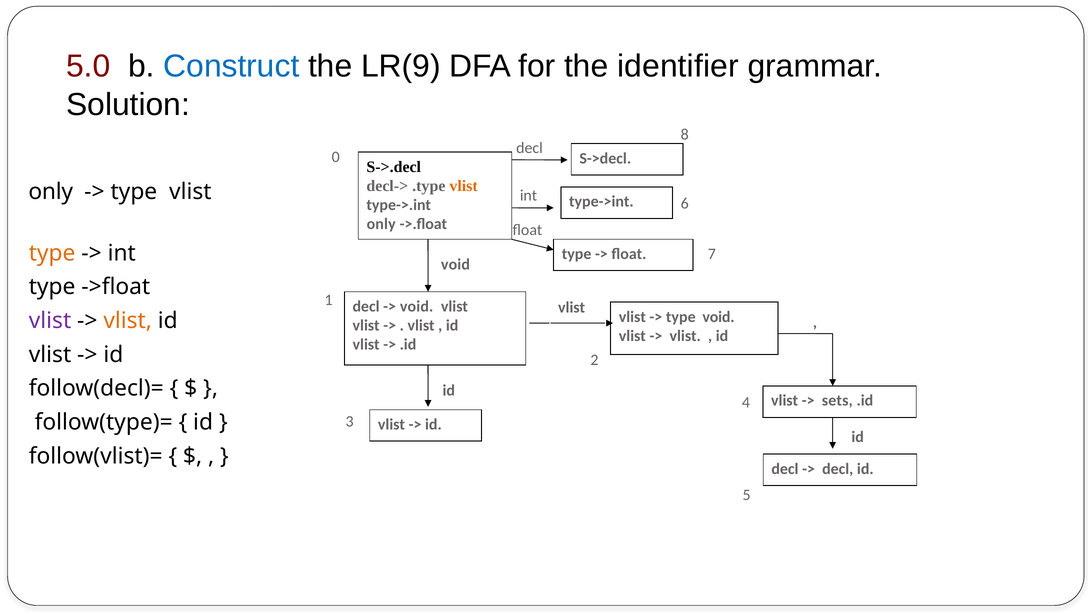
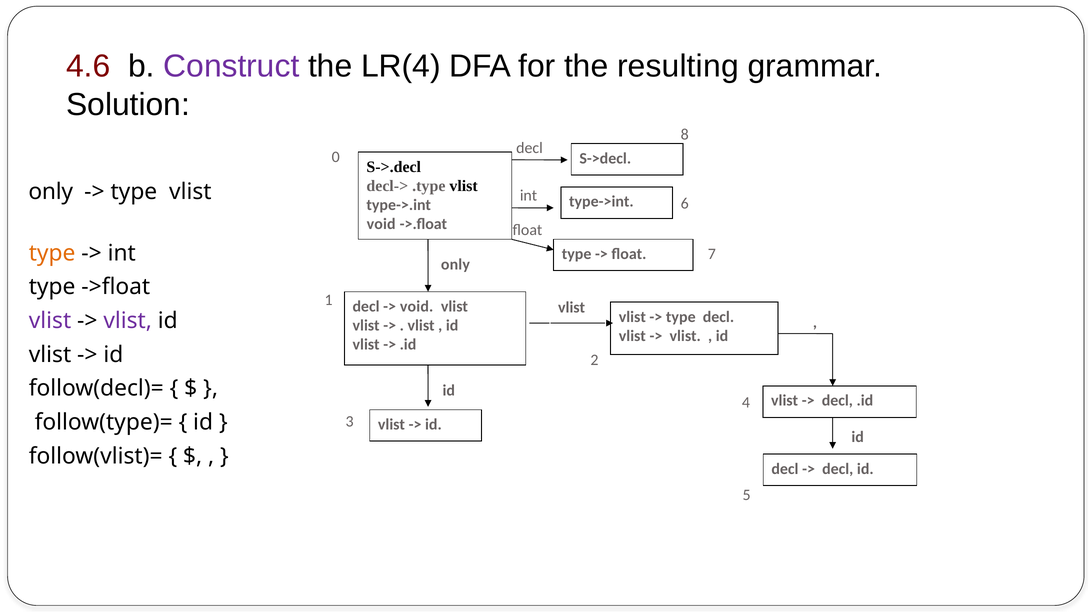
5.0: 5.0 -> 4.6 (88, 66)
Construct colour: blue -> purple (231, 66)
LR(9: LR(9 -> LR(4 (401, 66)
identifier: identifier -> resulting (678, 66)
vlist colour: orange -> black (464, 186)
only: only -> void (381, 224)
void: void -> only (455, 265)
type void: void -> decl (718, 317)
vlist colour: orange -> purple (128, 321)
sets: sets -> decl (837, 401)
